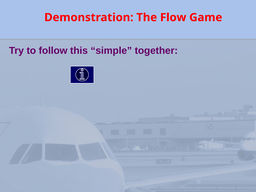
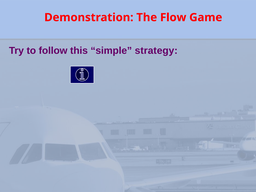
together: together -> strategy (156, 51)
